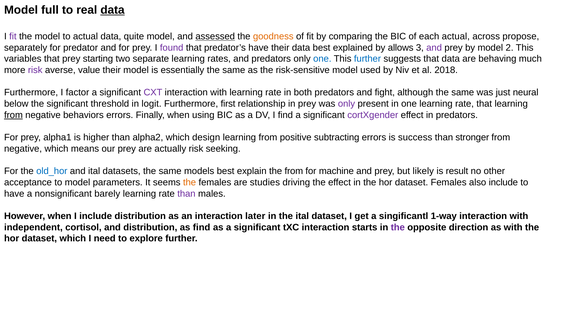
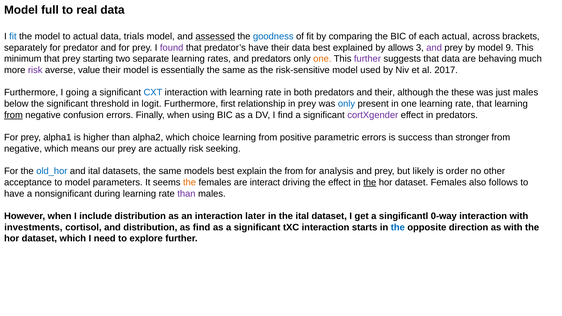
data underline: present -> none (112, 10)
fit colour: purple -> blue (13, 36)
quite: quite -> trials (134, 36)
goodness colour: orange -> blue (273, 36)
propose: propose -> brackets (521, 36)
2: 2 -> 9 (510, 48)
variables: variables -> minimum (23, 59)
one colour: blue -> orange (322, 59)
further colour: blue -> purple (367, 59)
2018: 2018 -> 2017 (446, 70)
factor: factor -> going (77, 93)
CXT colour: purple -> blue (153, 93)
and fight: fight -> their (385, 93)
although the same: same -> these (463, 93)
just neural: neural -> males (526, 93)
only colour: purple -> blue (346, 104)
behaviors: behaviors -> confusion (83, 115)
design: design -> choice (206, 138)
subtracting: subtracting -> parametric (337, 138)
machine: machine -> analysis (336, 171)
result: result -> order (457, 171)
studies: studies -> interact (265, 182)
the underline: none -> present (370, 182)
also include: include -> follows (503, 182)
barely: barely -> during (107, 194)
1-way: 1-way -> 0-way (444, 216)
independent: independent -> investments (33, 227)
the colour: purple -> blue (398, 227)
